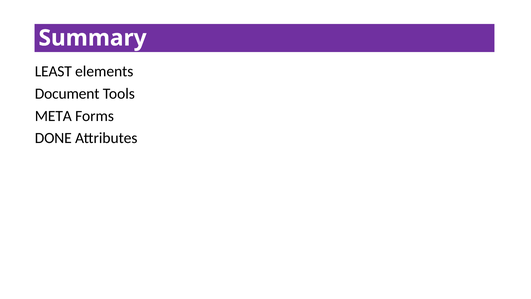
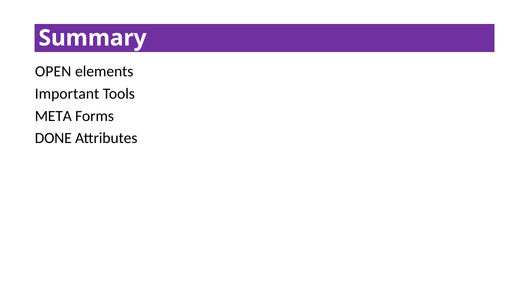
LEAST: LEAST -> OPEN (53, 71)
Document: Document -> Important (67, 94)
